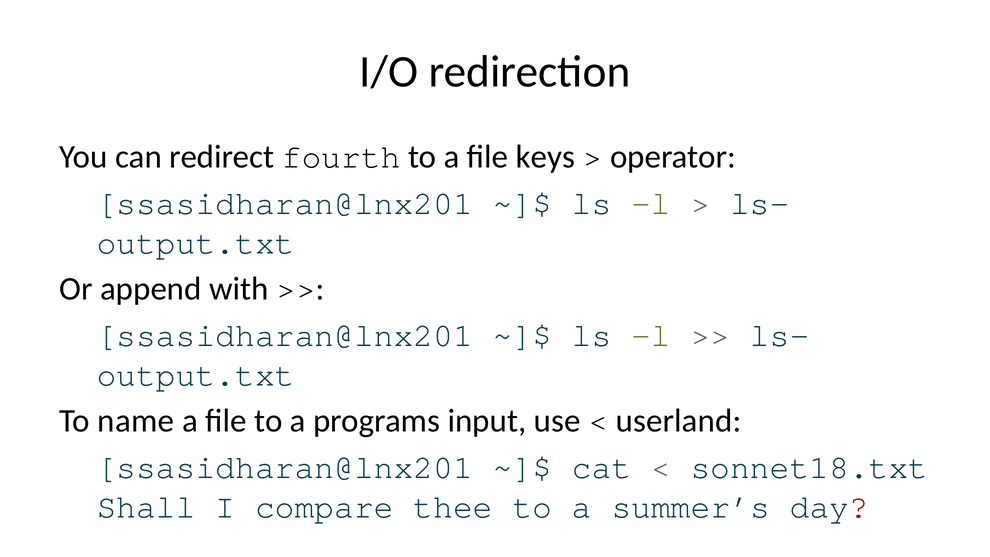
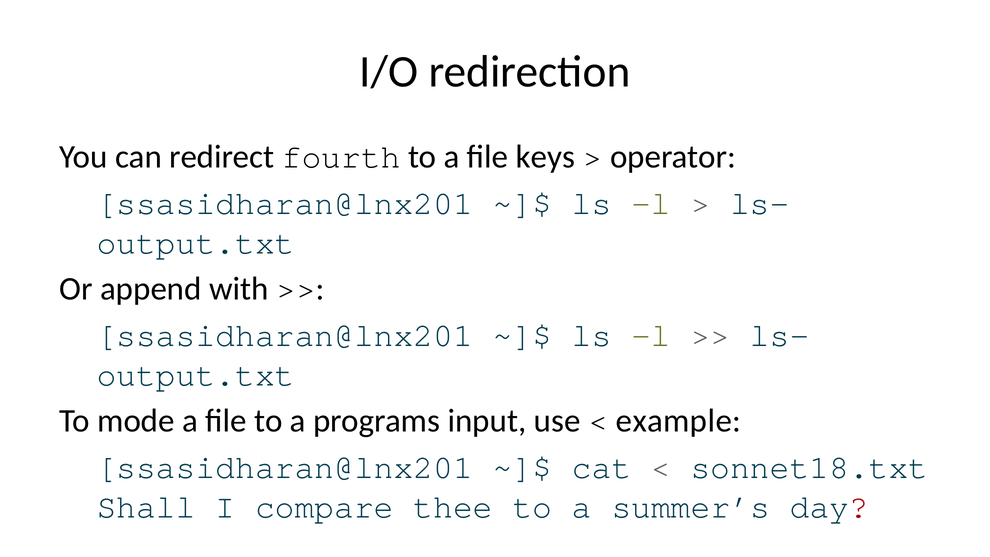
name: name -> mode (136, 421)
userland: userland -> example (678, 421)
